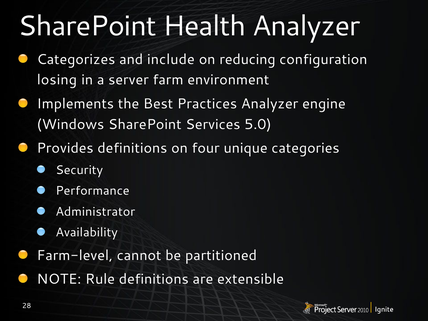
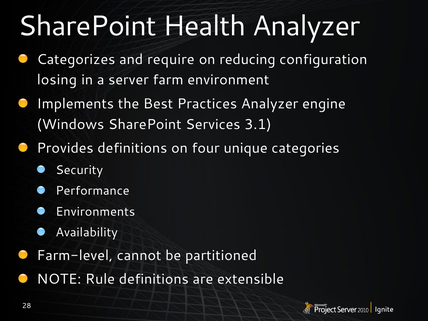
include: include -> require (171, 59)
5.0: 5.0 -> 3.1 (258, 124)
Administrator: Administrator -> Environments (95, 212)
